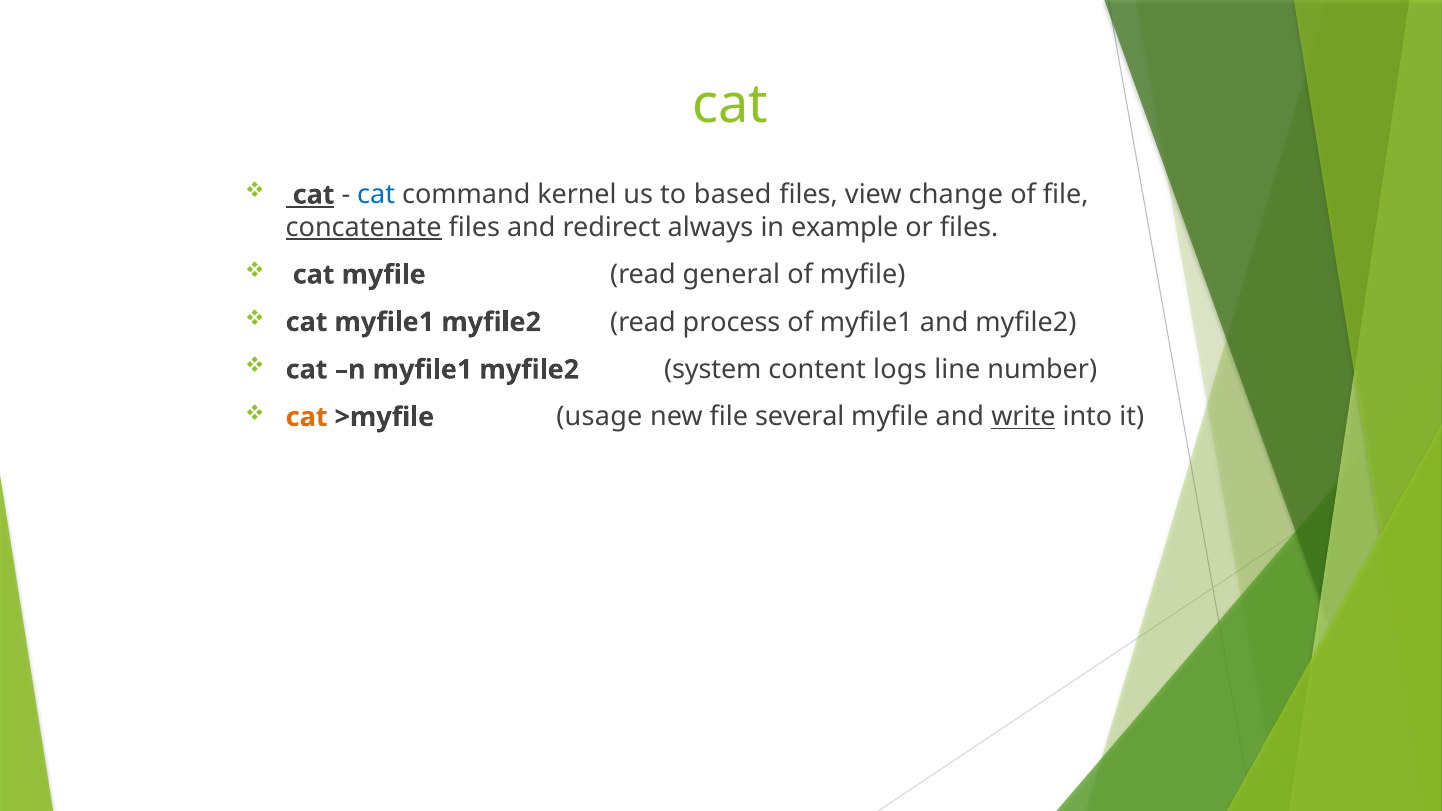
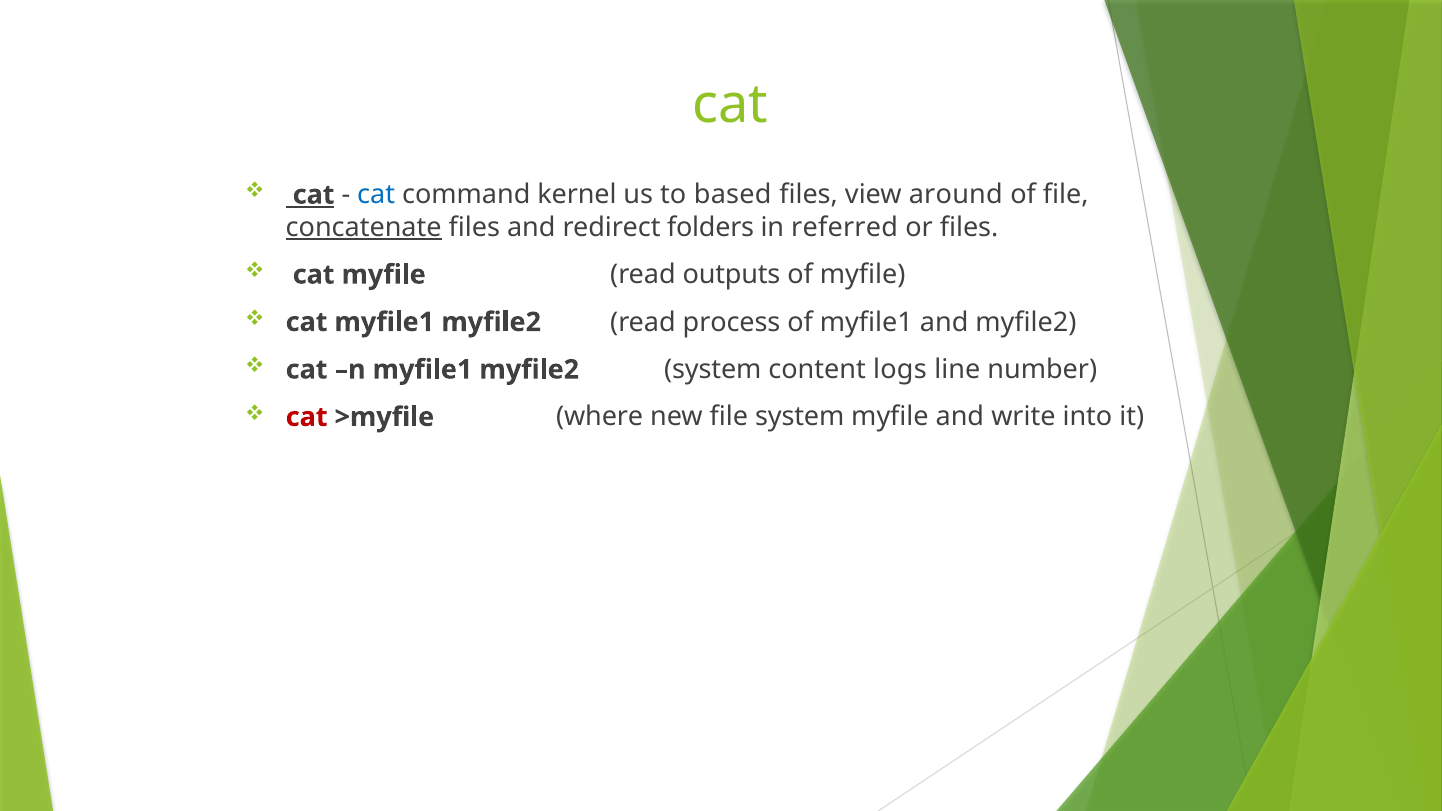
change: change -> around (956, 195)
always: always -> folders (711, 227)
example: example -> referred (845, 227)
general: general -> outputs (732, 275)
cat colour: orange -> red (307, 417)
usage: usage -> where (600, 417)
file several: several -> system (800, 417)
write underline: present -> none (1023, 417)
